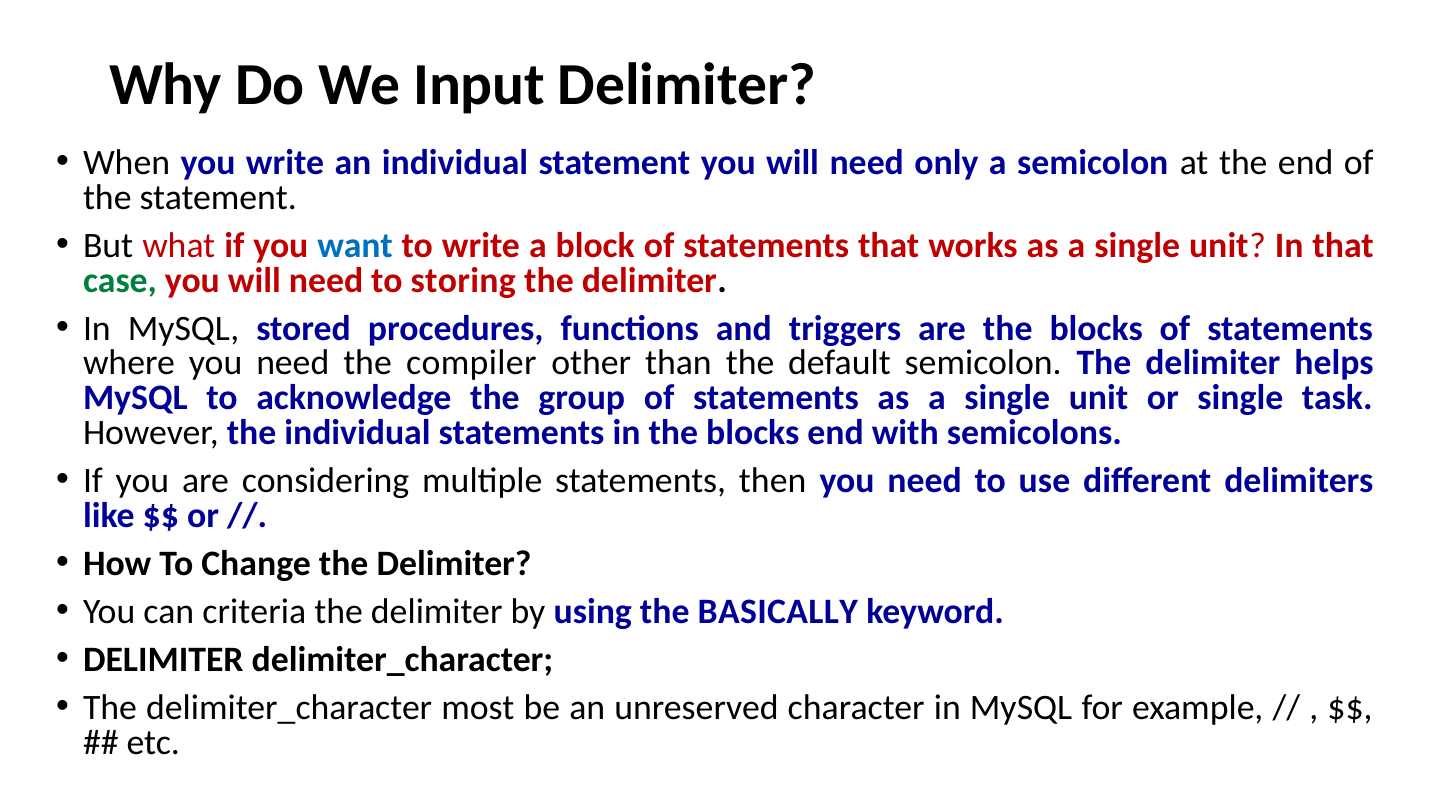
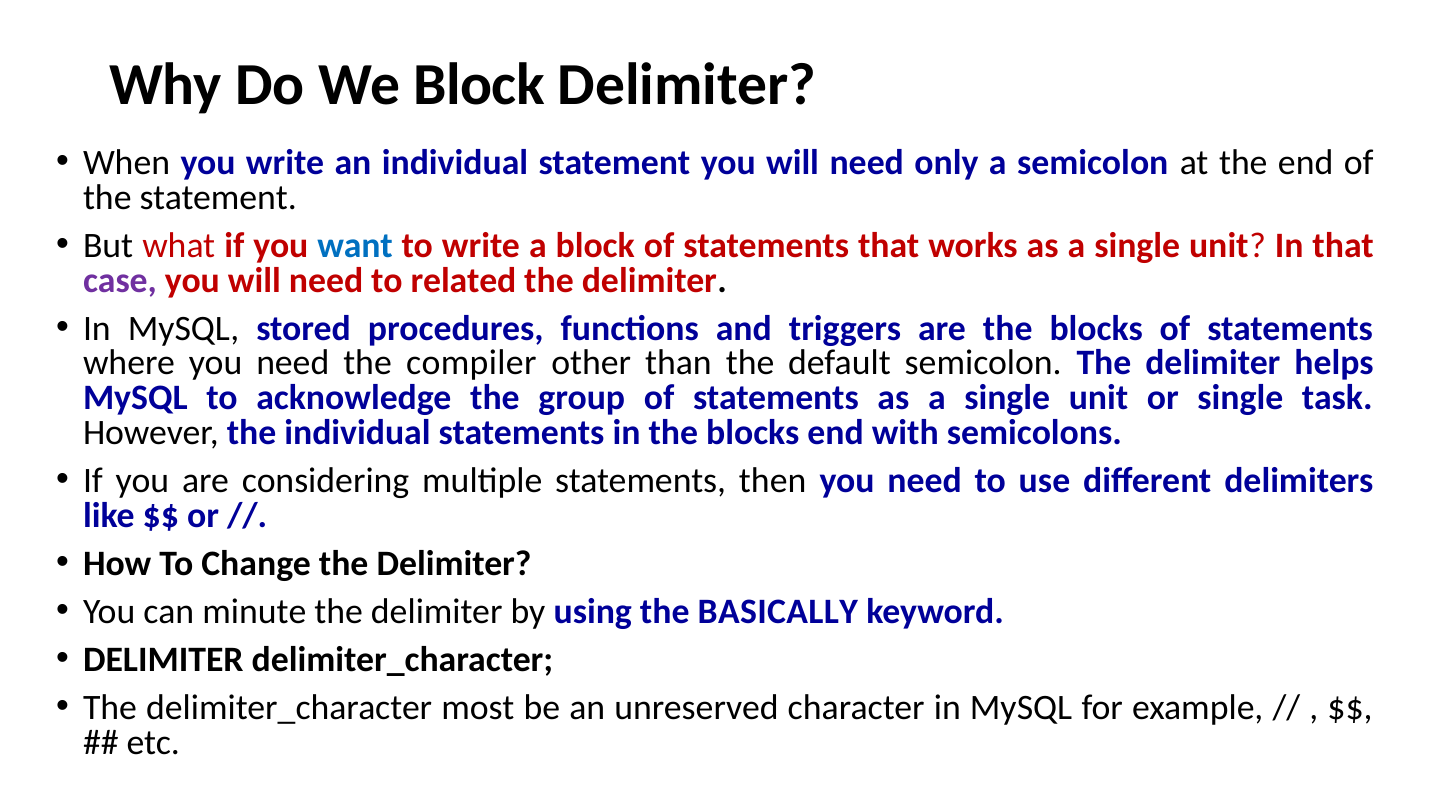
We Input: Input -> Block (479, 84)
case colour: green -> purple (120, 280)
storing: storing -> related (463, 280)
criteria: criteria -> minute (254, 612)
